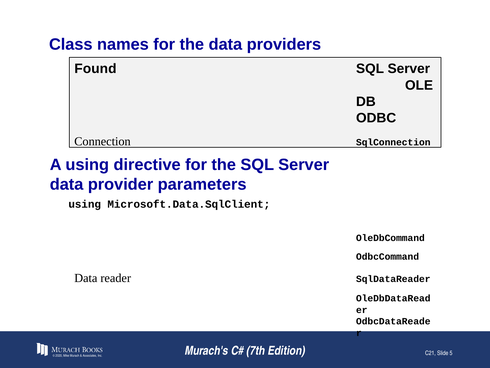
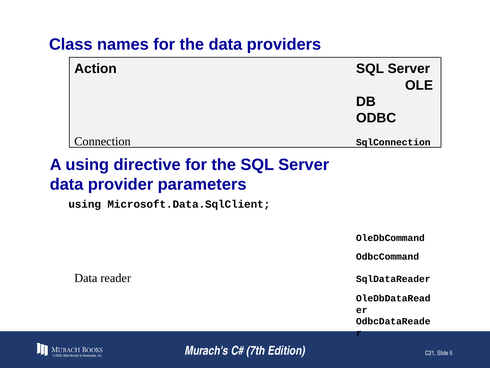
Found: Found -> Action (95, 69)
